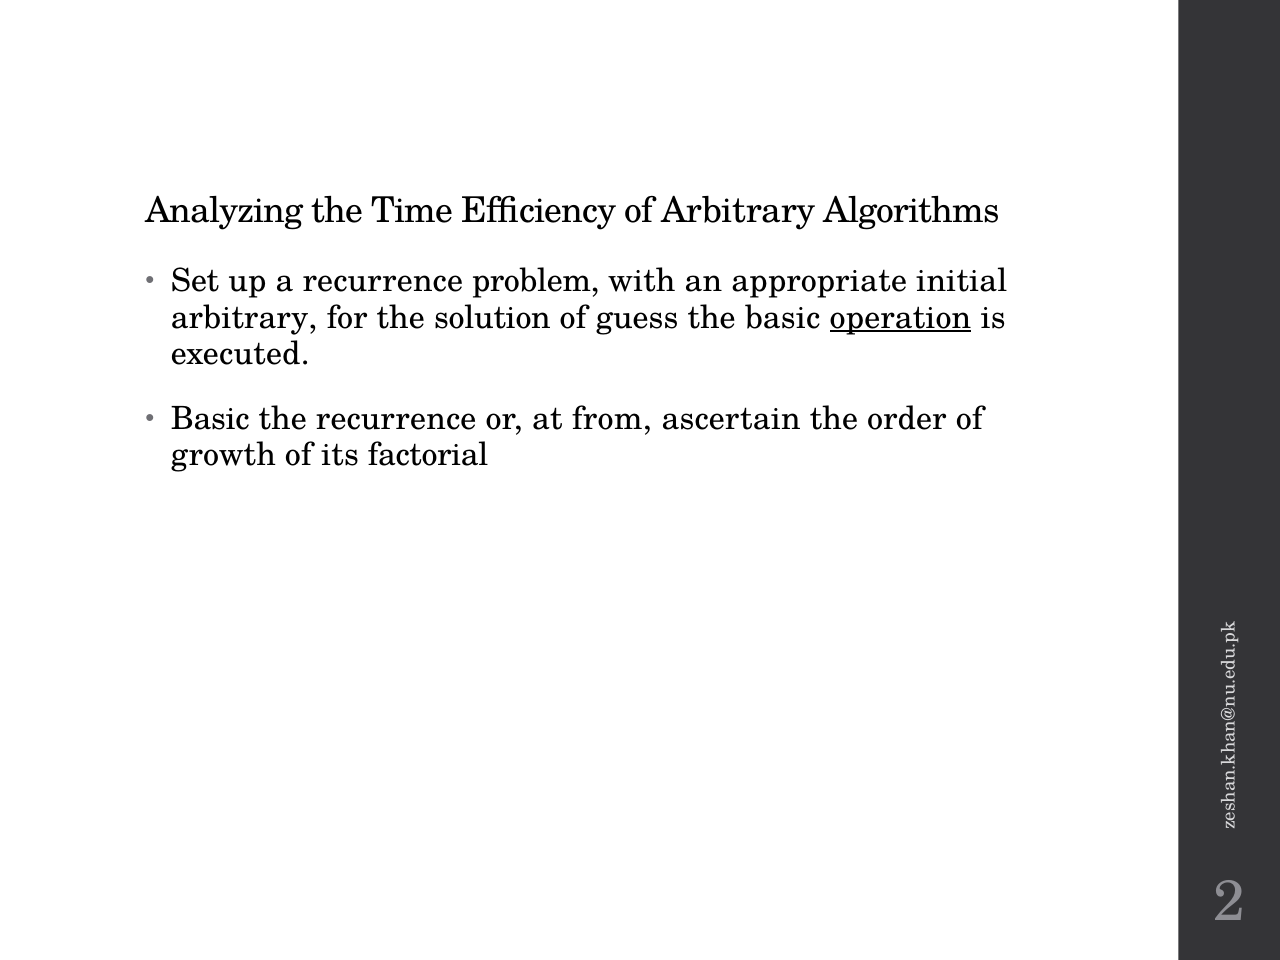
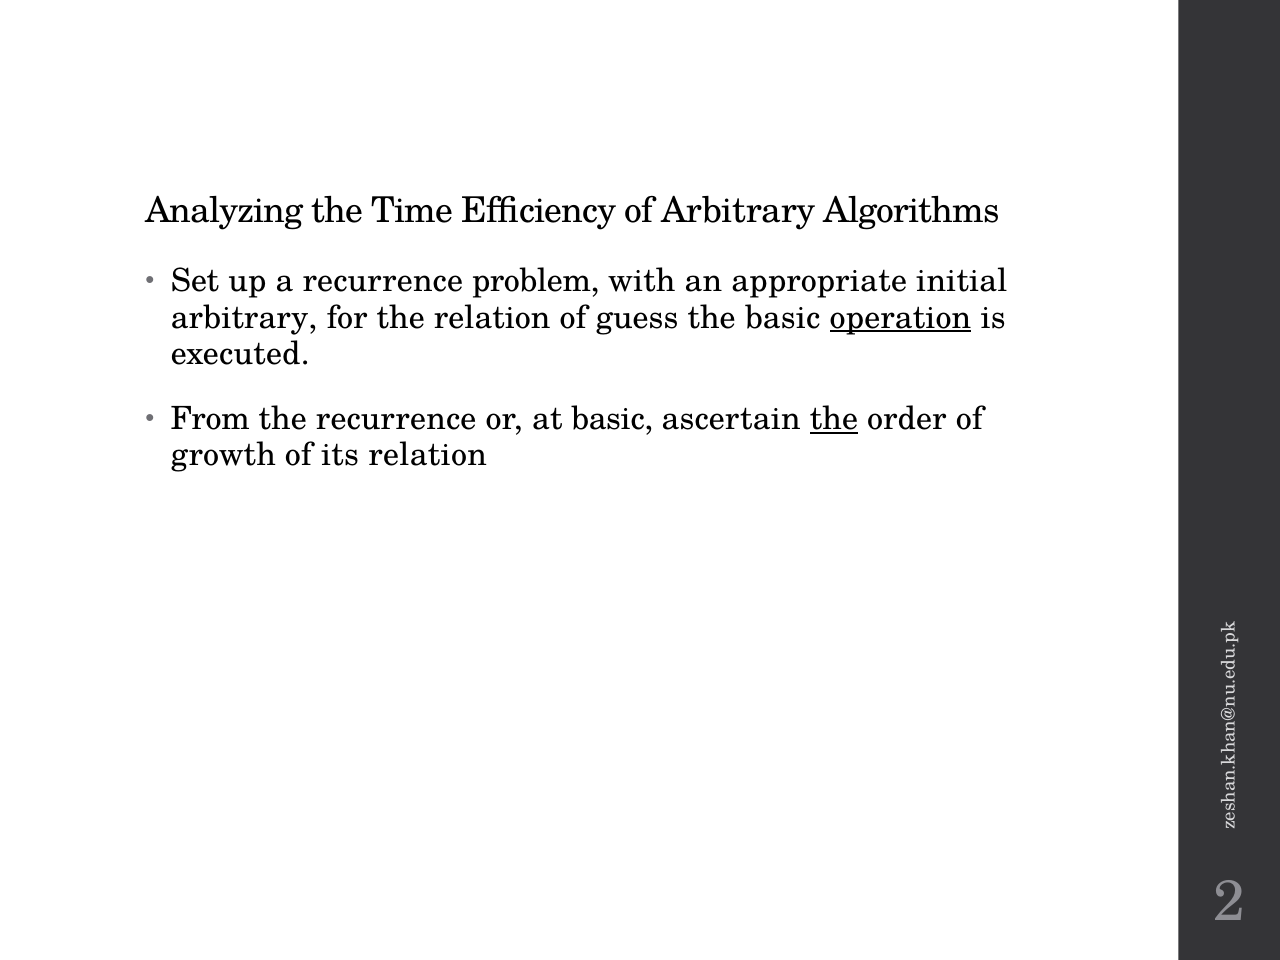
the solution: solution -> relation (492, 318)
Basic: Basic -> From (210, 419)
at from: from -> basic (612, 419)
the underline: none -> present (834, 419)
its factorial: factorial -> relation (428, 455)
